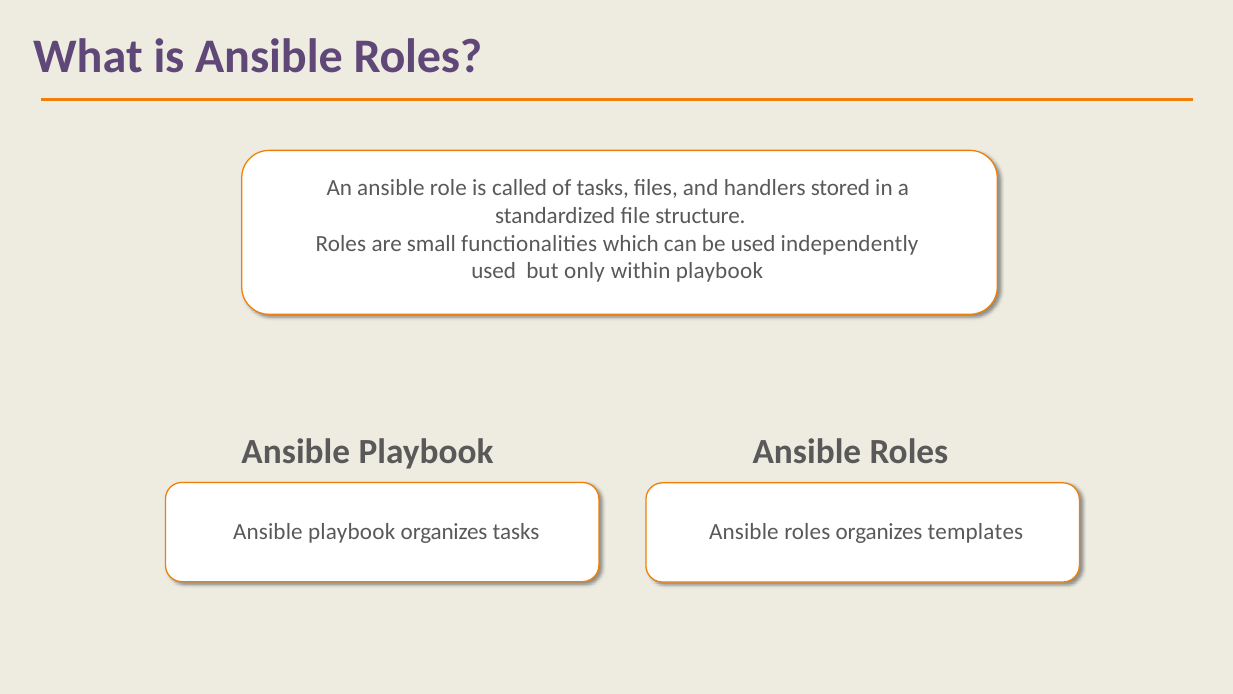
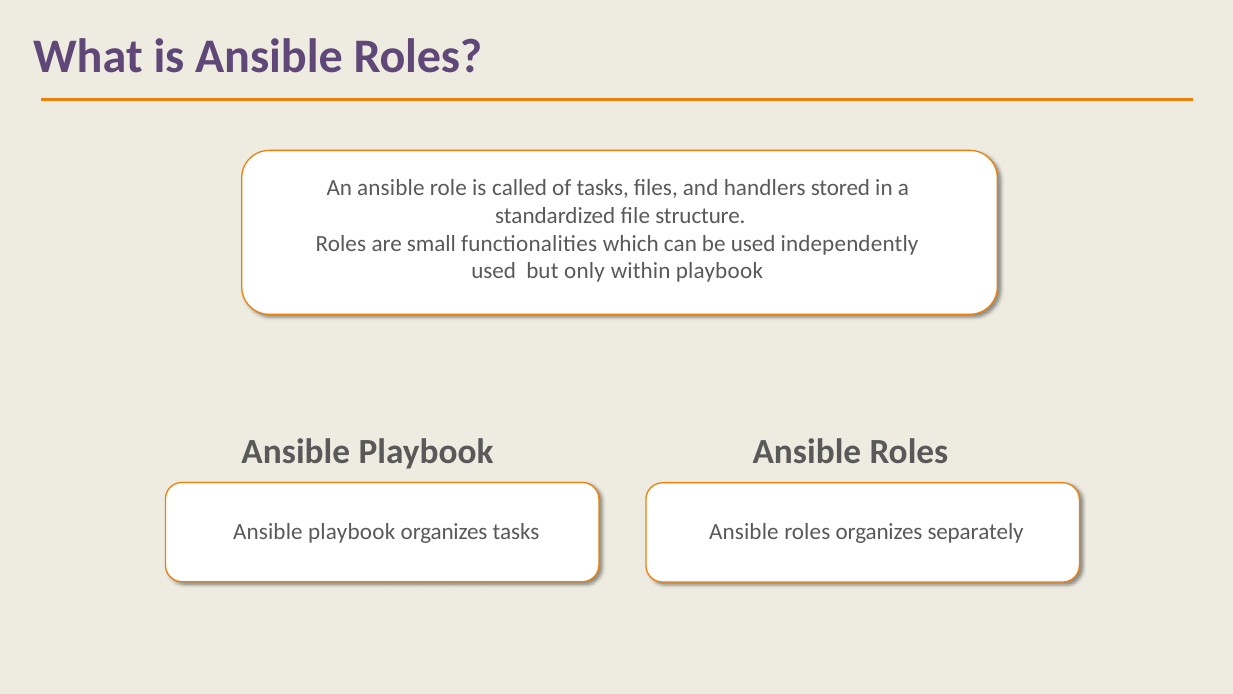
templates: templates -> separately (976, 532)
